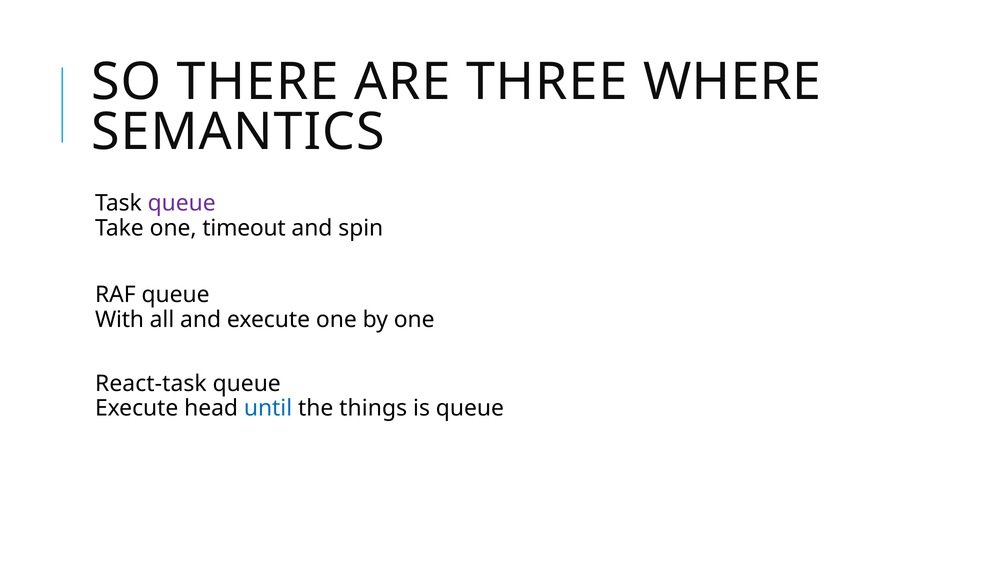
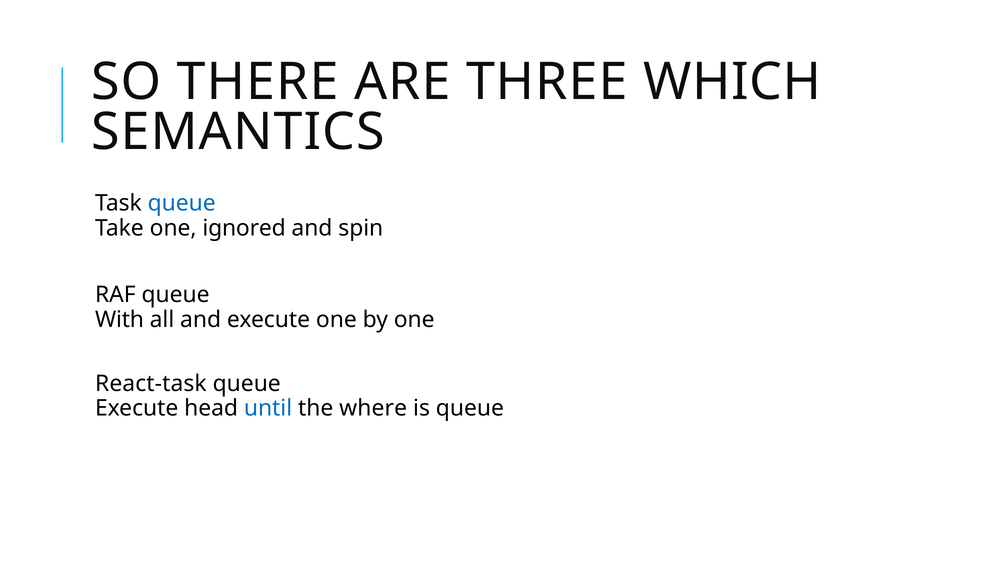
WHERE: WHERE -> WHICH (732, 82)
queue colour: purple -> blue (182, 203)
timeout: timeout -> ignored (244, 228)
things: things -> where (373, 408)
